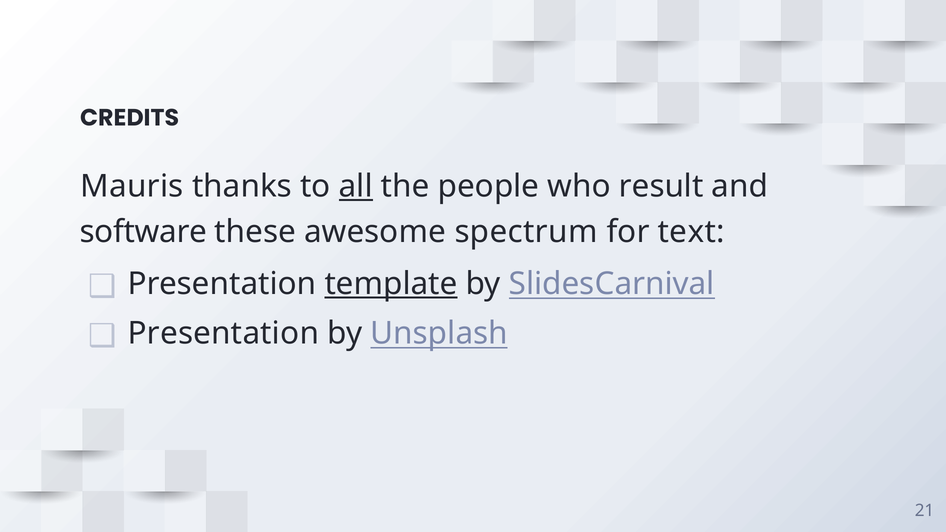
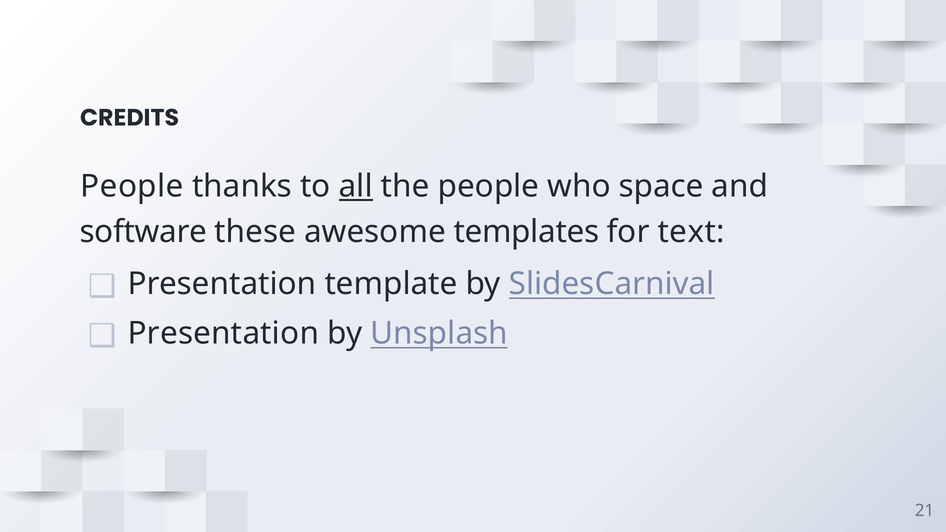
Mauris: Mauris -> People (132, 186)
result: result -> space (661, 186)
spectrum: spectrum -> templates (526, 232)
template underline: present -> none (391, 284)
